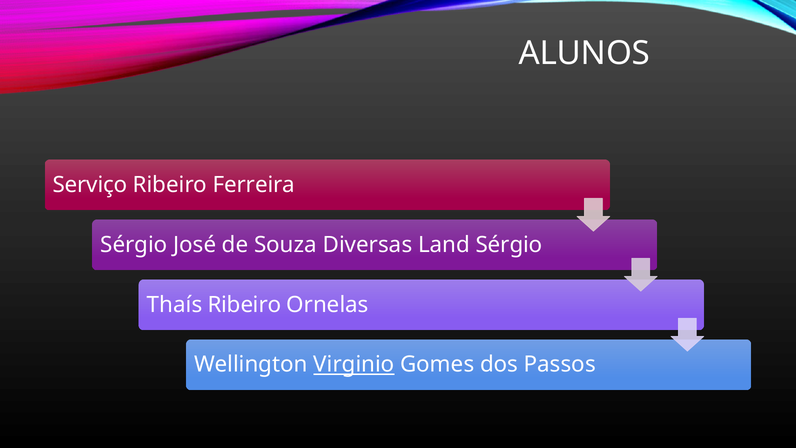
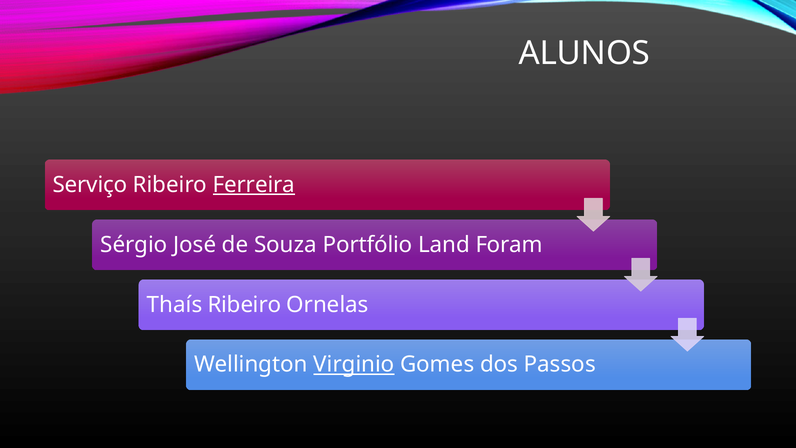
Ferreira underline: none -> present (254, 185)
Diversas: Diversas -> Portfólio (368, 244)
Land Sérgio: Sérgio -> Foram (509, 244)
